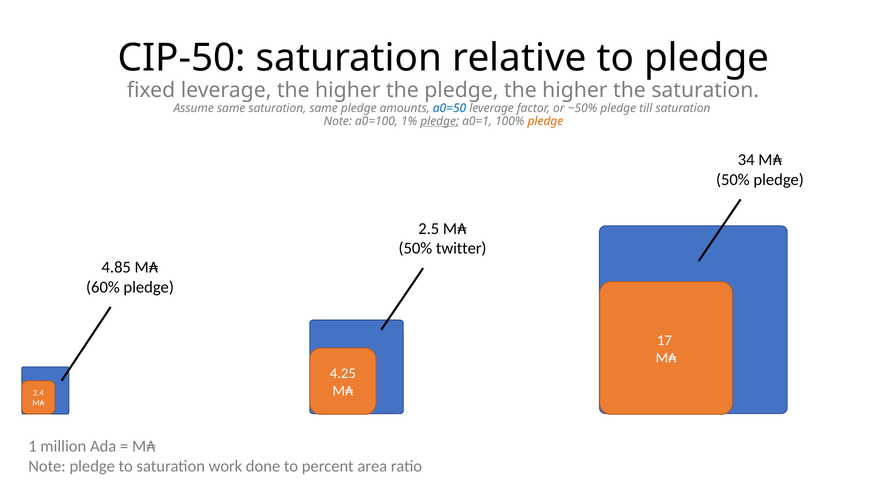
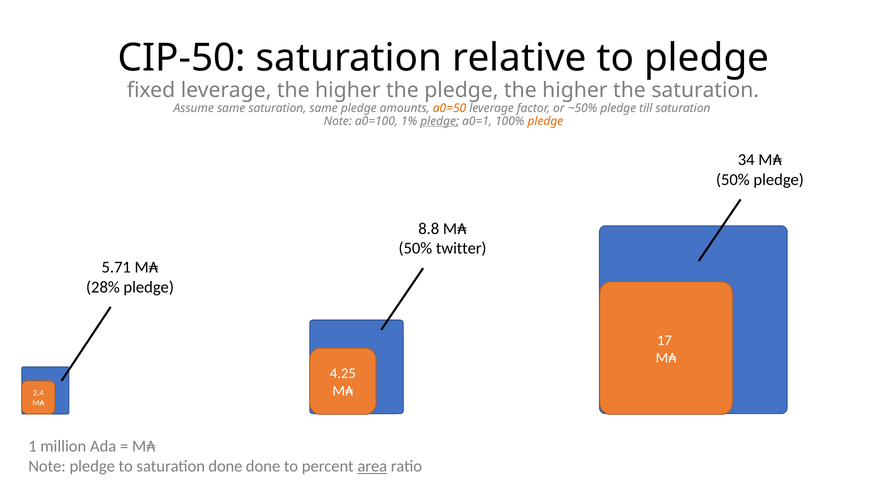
a0=50 colour: blue -> orange (450, 108)
2.5: 2.5 -> 8.8 (429, 228)
4.85: 4.85 -> 5.71 (116, 267)
60%: 60% -> 28% (103, 287)
saturation work: work -> done (225, 466)
area underline: none -> present (372, 466)
